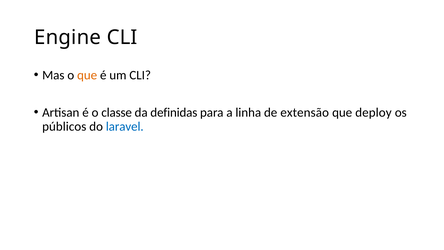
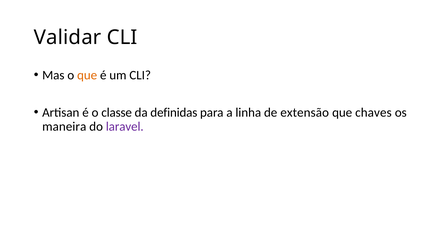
Engine: Engine -> Validar (68, 37)
deploy: deploy -> chaves (373, 112)
públicos: públicos -> maneira (64, 126)
laravel colour: blue -> purple (125, 126)
